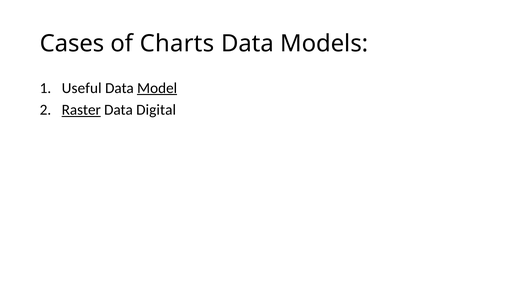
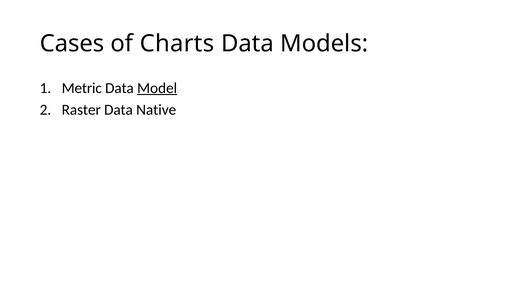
Useful: Useful -> Metric (82, 88)
Raster underline: present -> none (81, 110)
Digital: Digital -> Native (156, 110)
